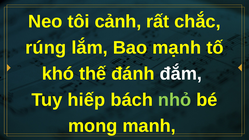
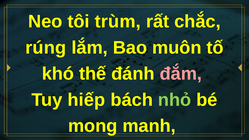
cảnh: cảnh -> trùm (118, 22)
mạnh: mạnh -> muôn (177, 48)
đắm colour: white -> pink (181, 74)
